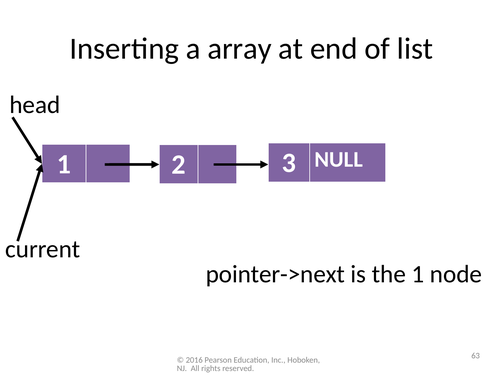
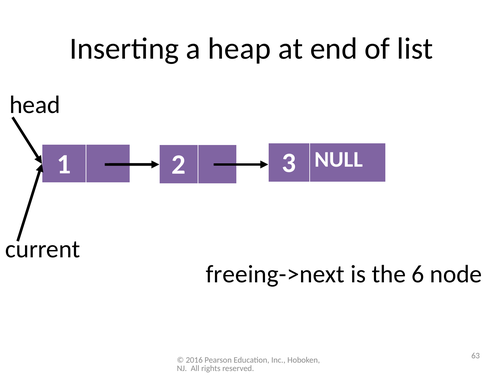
array: array -> heap (239, 49)
pointer->next: pointer->next -> freeing->next (275, 274)
the 1: 1 -> 6 (418, 274)
